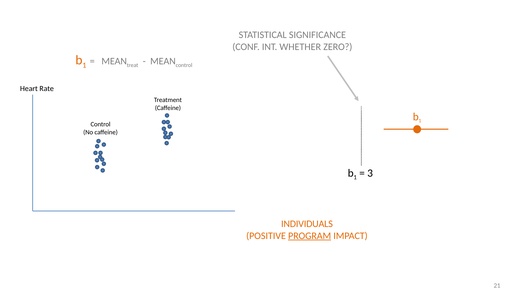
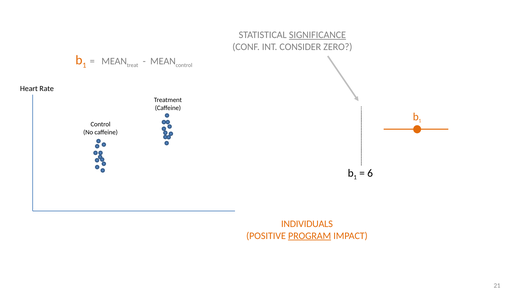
SIGNIFICANCE underline: none -> present (317, 35)
WHETHER: WHETHER -> CONSIDER (300, 47)
3: 3 -> 6 (370, 173)
